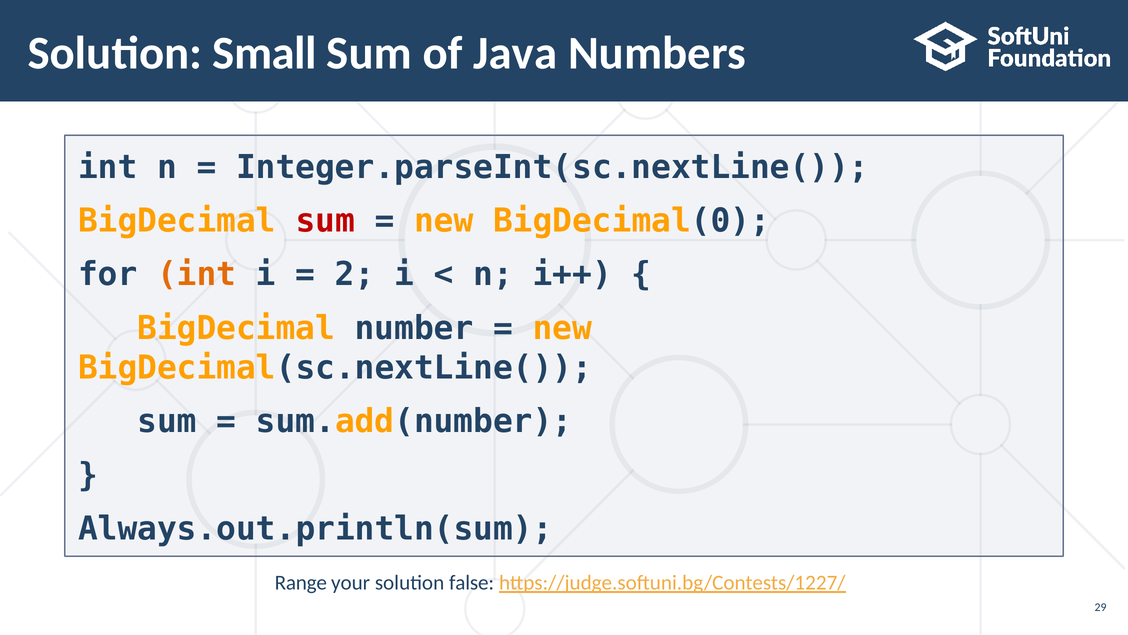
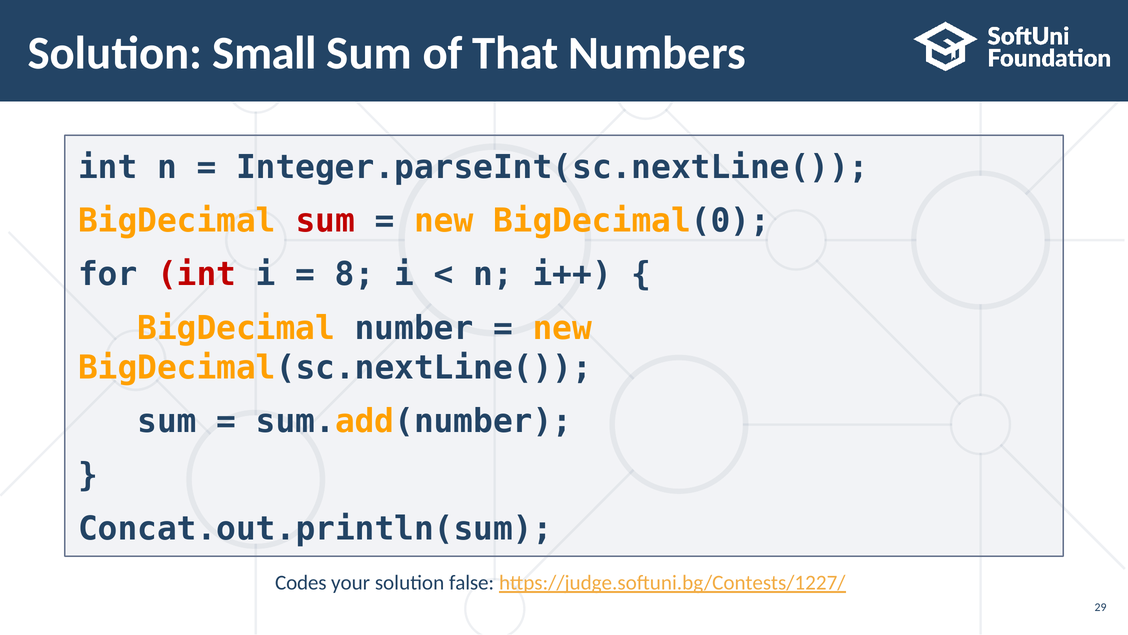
Java: Java -> That (516, 53)
int colour: orange -> red (197, 274)
2: 2 -> 8 (355, 274)
Always.out.println(sum: Always.out.println(sum -> Concat.out.println(sum (315, 529)
Range: Range -> Codes (301, 582)
